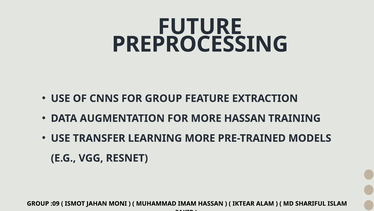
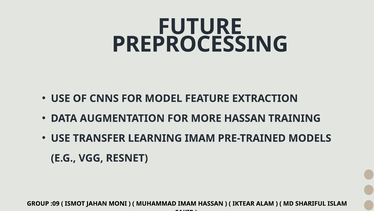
FOR GROUP: GROUP -> MODEL (164, 98)
LEARNING MORE: MORE -> IMAM (200, 138)
